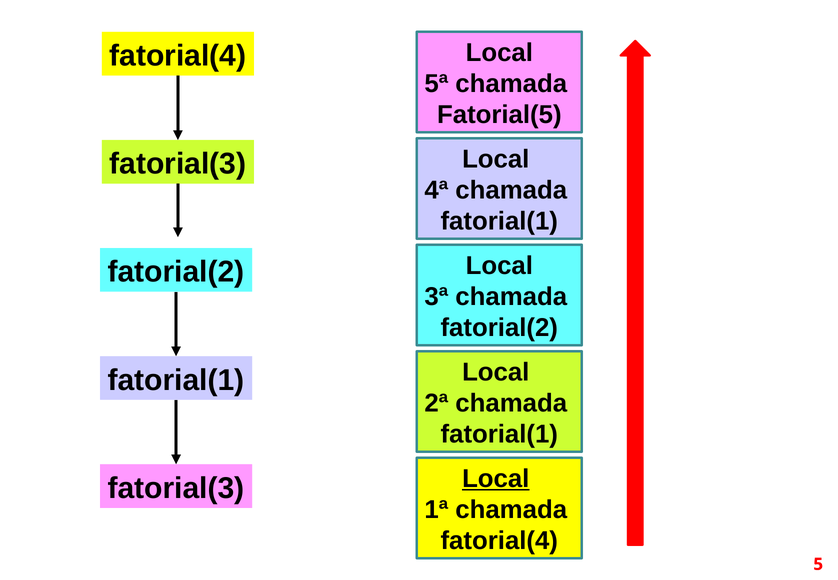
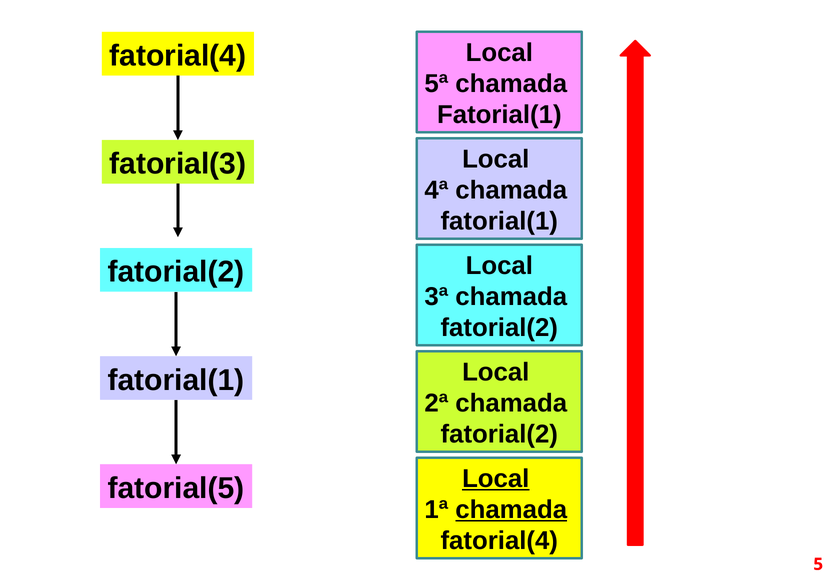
Fatorial(5: Fatorial(5 -> Fatorial(1 (499, 115)
fatorial(1: fatorial(1 -> fatorial(2 (499, 434)
fatorial(3: fatorial(3 -> fatorial(5 (176, 488)
chamada underline: none -> present (511, 510)
